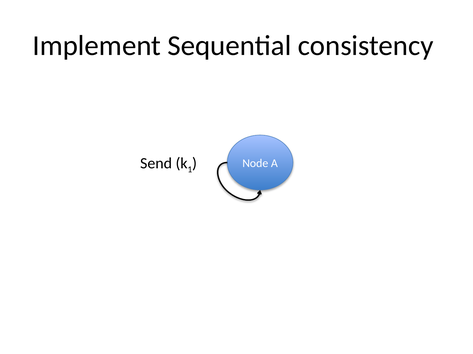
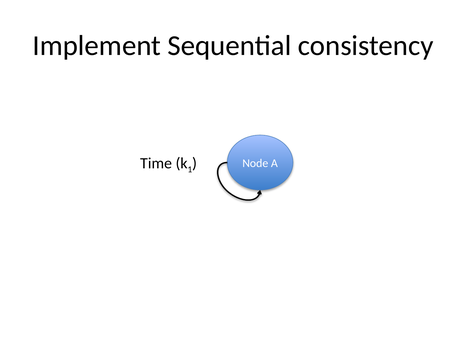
Send: Send -> Time (156, 164)
